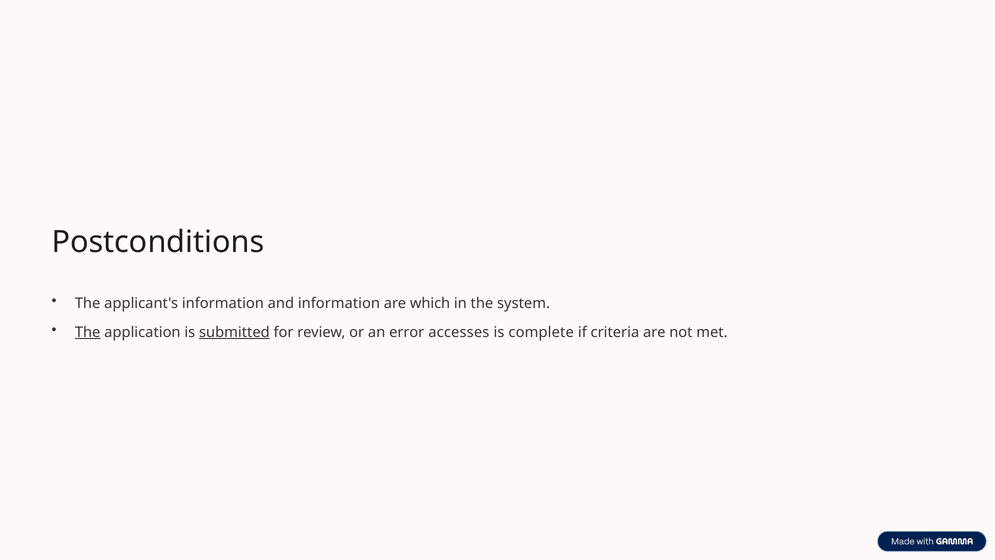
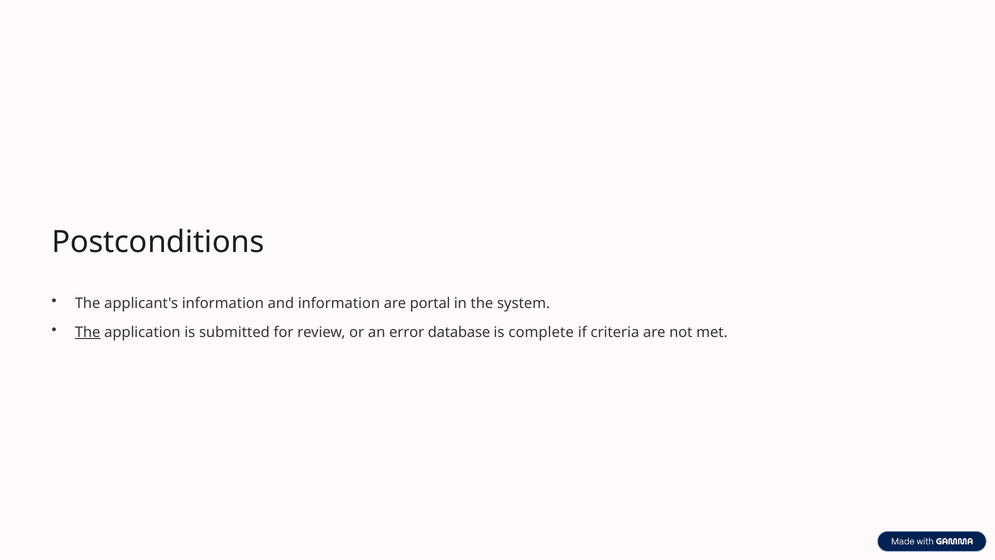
which: which -> portal (430, 303)
submitted underline: present -> none (234, 332)
accesses: accesses -> database (459, 332)
